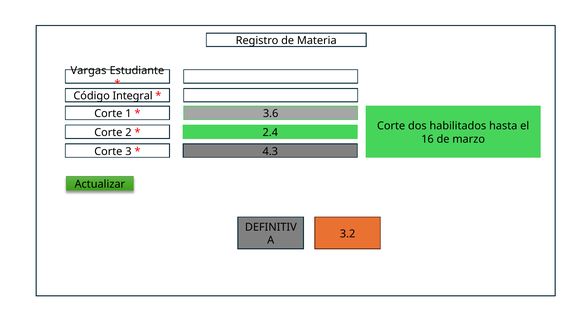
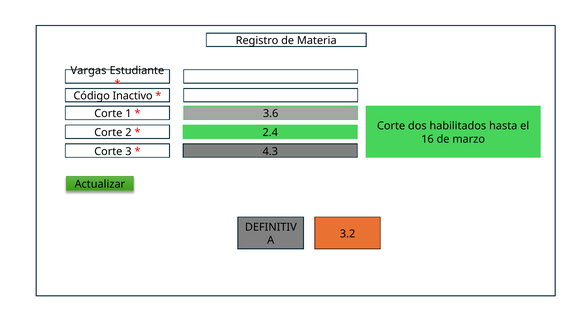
Integral: Integral -> Inactivo (133, 96)
